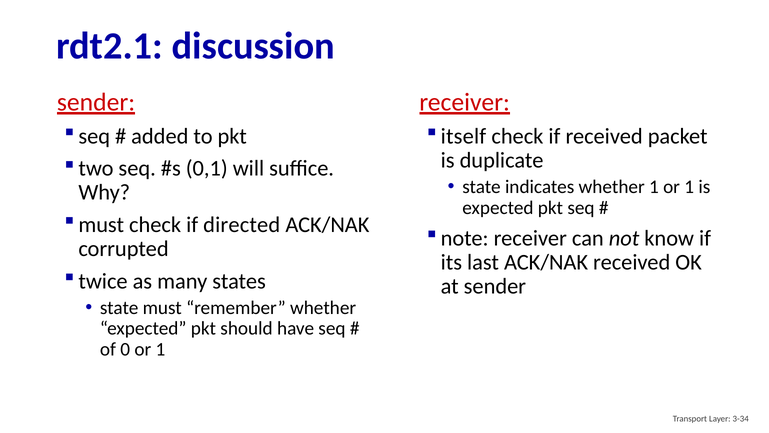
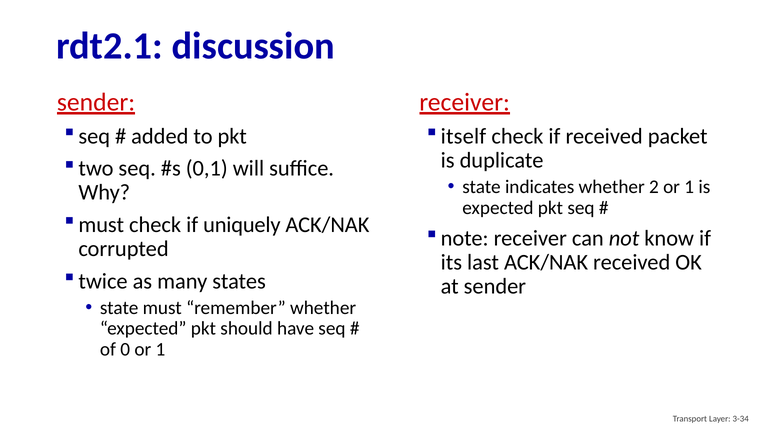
whether 1: 1 -> 2 (654, 187)
directed: directed -> uniquely (242, 225)
